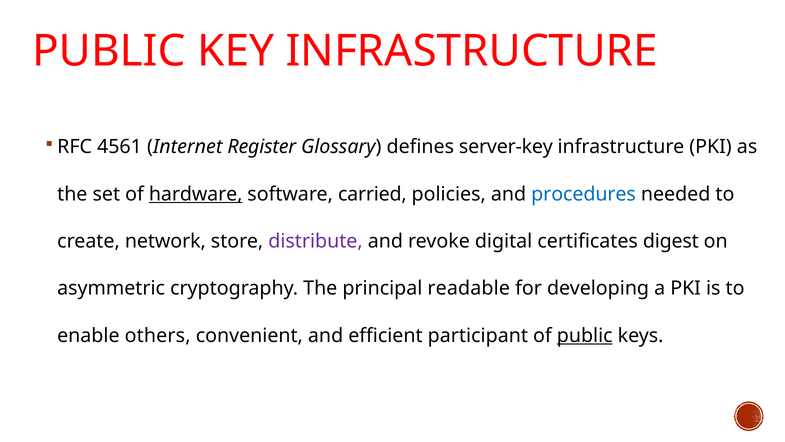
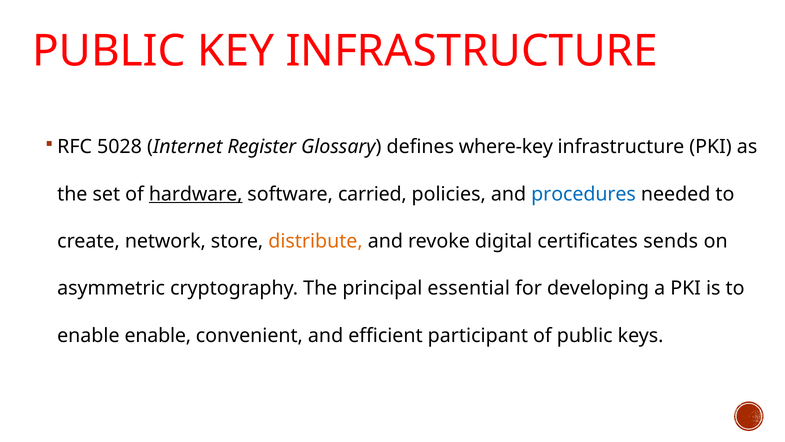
4561: 4561 -> 5028 (119, 147)
server-key: server-key -> where-key (506, 147)
distribute colour: purple -> orange (315, 241)
digest: digest -> sends (671, 241)
readable: readable -> essential (469, 288)
enable others: others -> enable (158, 335)
public underline: present -> none (585, 335)
